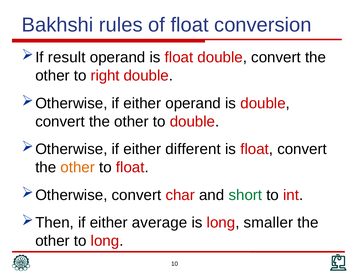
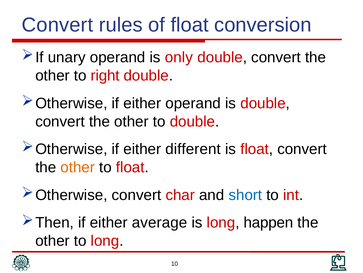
Bakhshi: Bakhshi -> Convert (57, 25)
result: result -> unary (67, 57)
operand is float: float -> only (179, 57)
short colour: green -> blue (245, 195)
smaller: smaller -> happen (268, 222)
